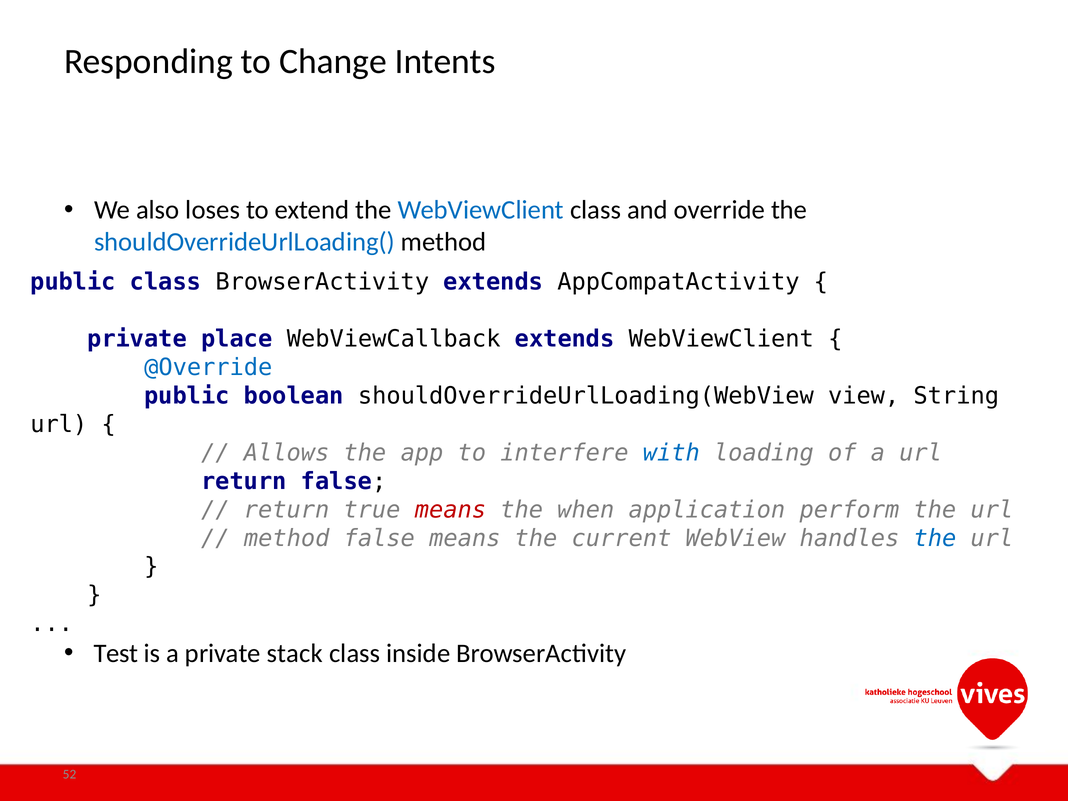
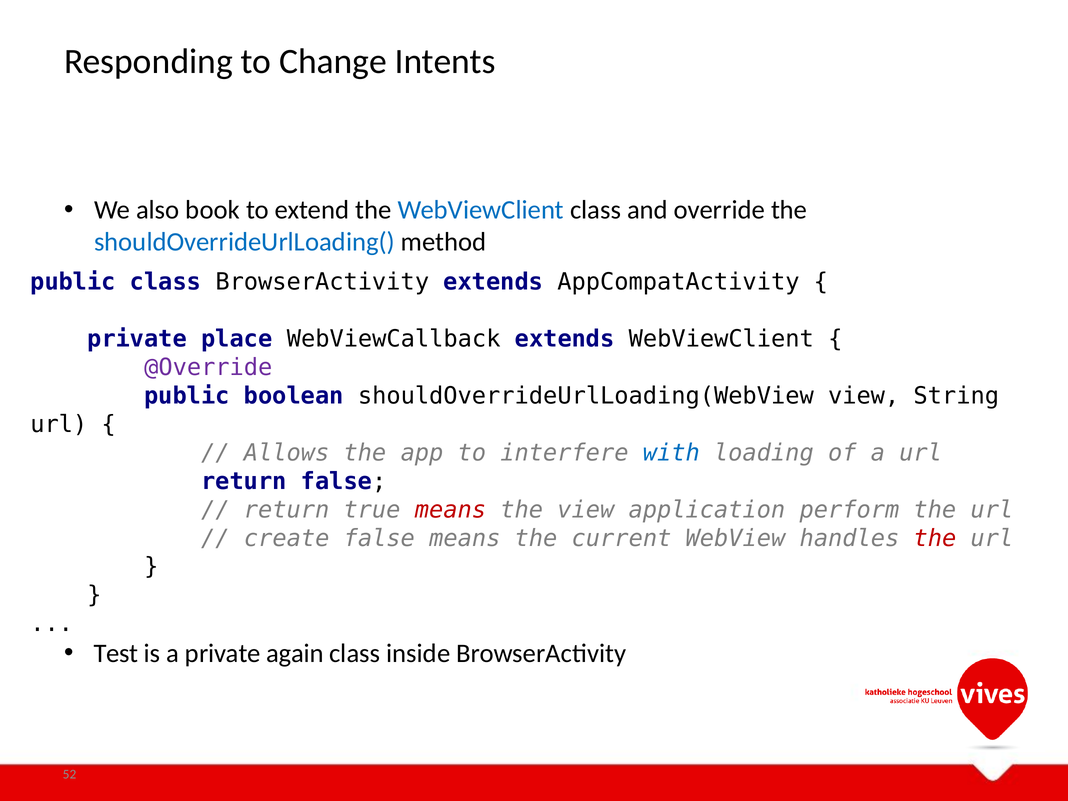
loses: loses -> book (213, 210)
@Override colour: blue -> purple (208, 367)
the when: when -> view (586, 510)
method: method -> create (287, 538)
the colour: blue -> red (935, 538)
stack: stack -> again (295, 653)
